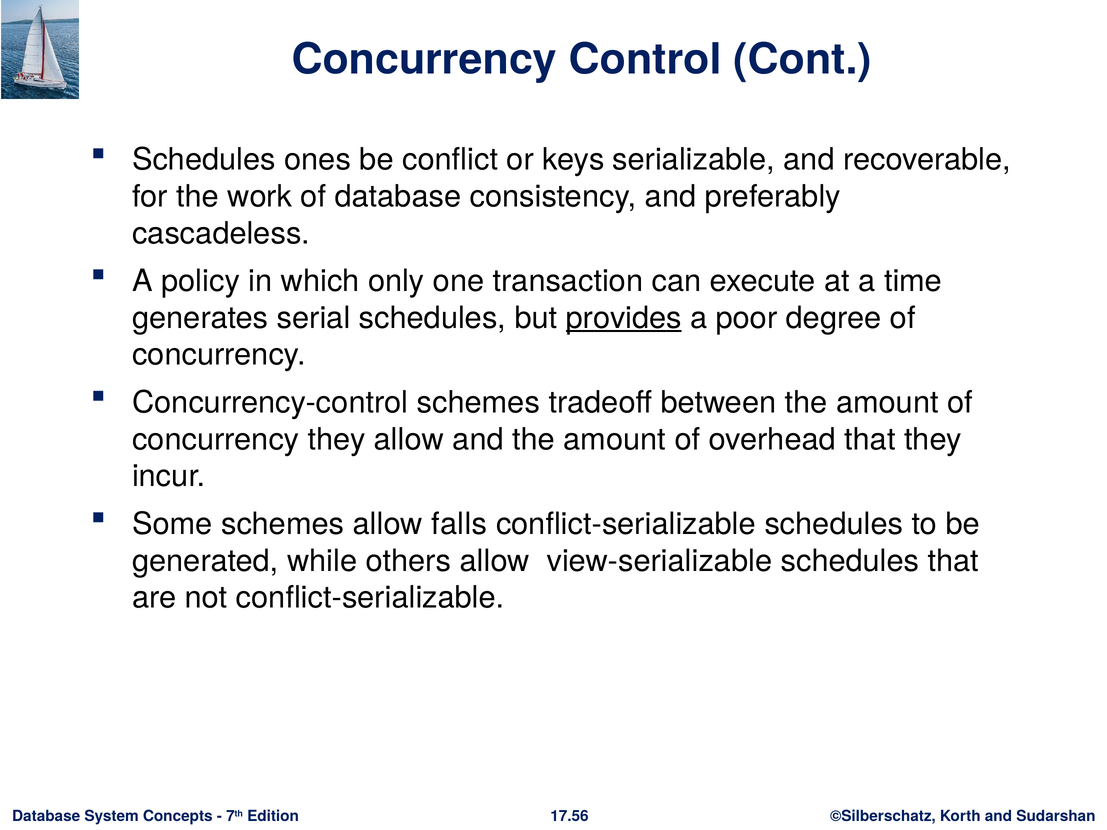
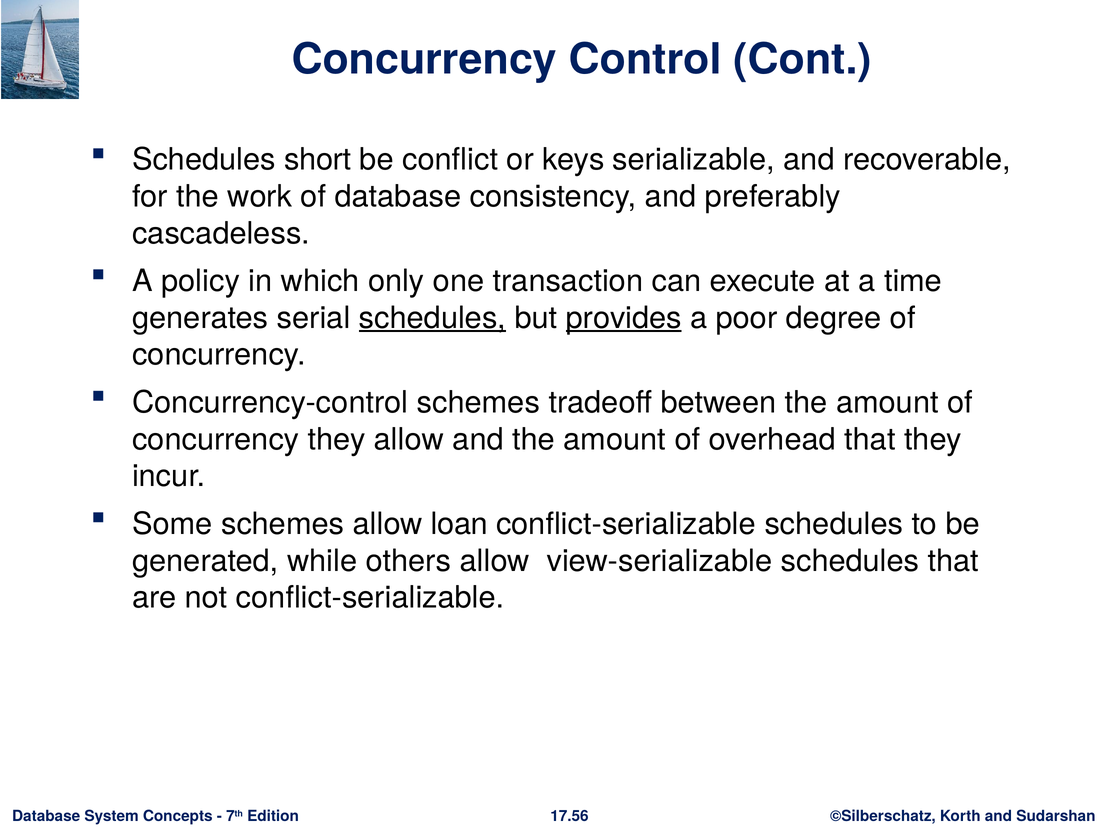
ones: ones -> short (318, 160)
schedules underline: none -> present (432, 318)
falls: falls -> loan (459, 524)
